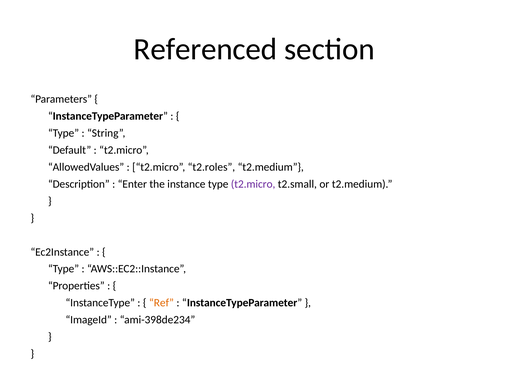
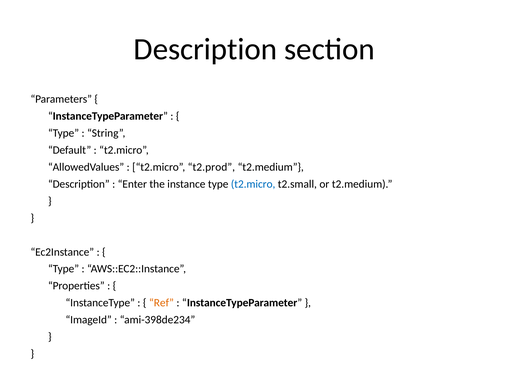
Referenced: Referenced -> Description (205, 49)
t2.roles: t2.roles -> t2.prod (211, 167)
t2.micro colour: purple -> blue (253, 184)
